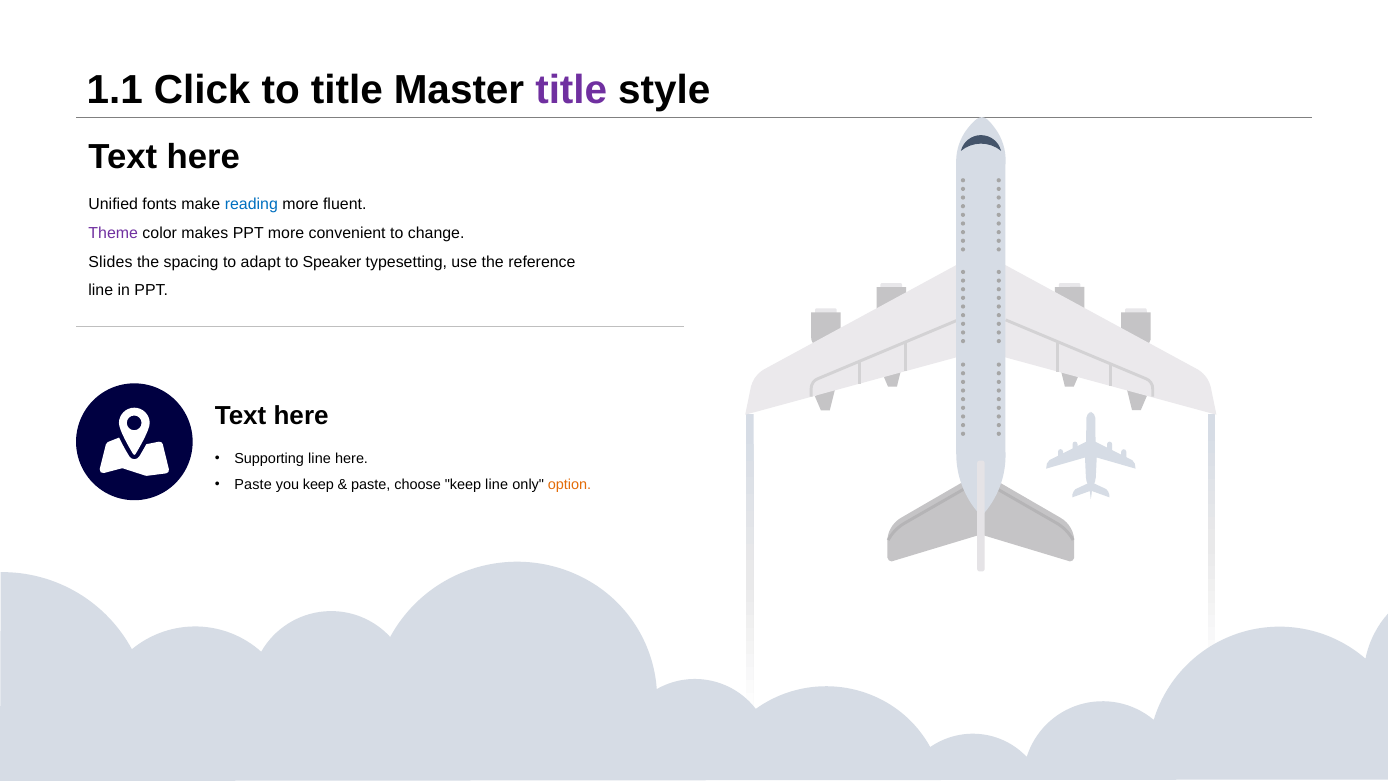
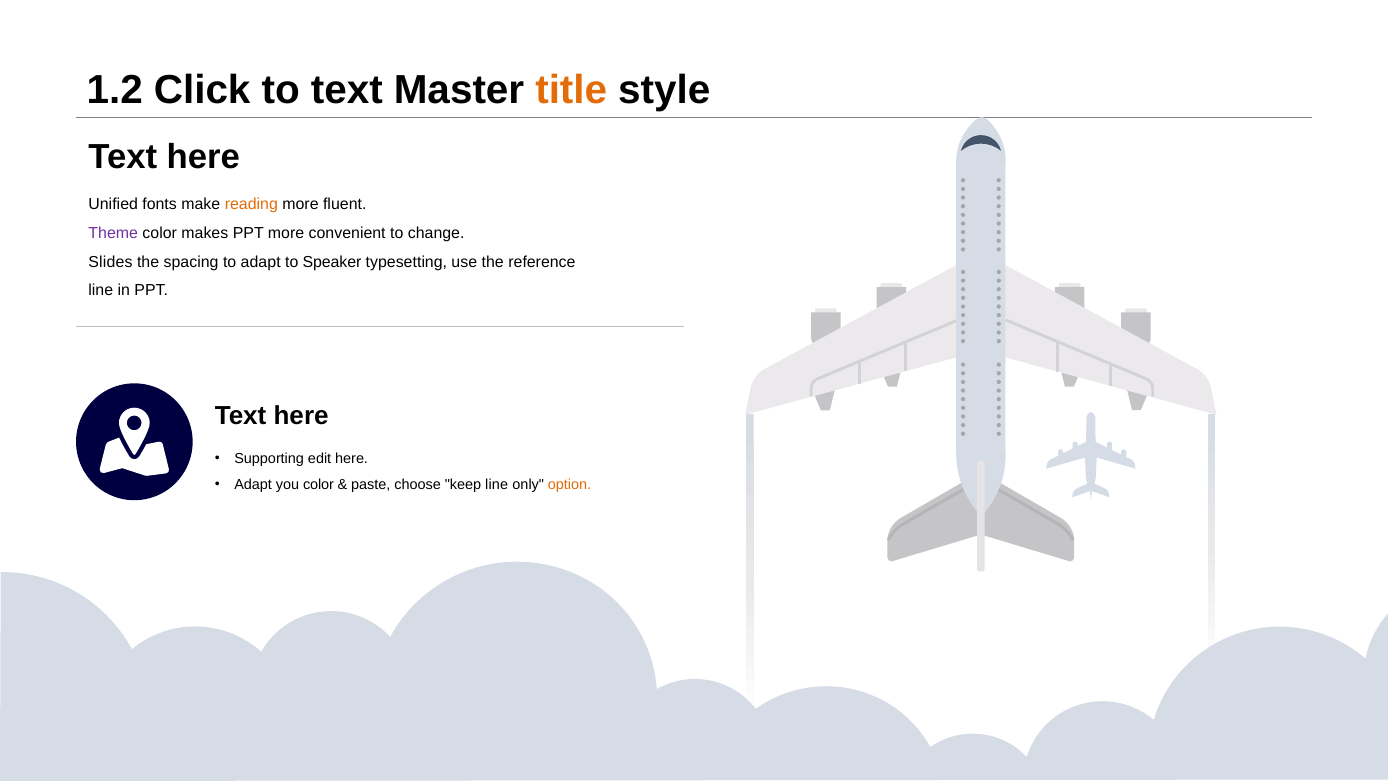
1.1: 1.1 -> 1.2 (115, 90)
to title: title -> text (347, 90)
title colour: purple -> orange (571, 90)
reading colour: blue -> orange (251, 204)
Supporting line: line -> edit (320, 459)
Paste: Paste -> Adapt (253, 485)
you keep: keep -> color (318, 485)
